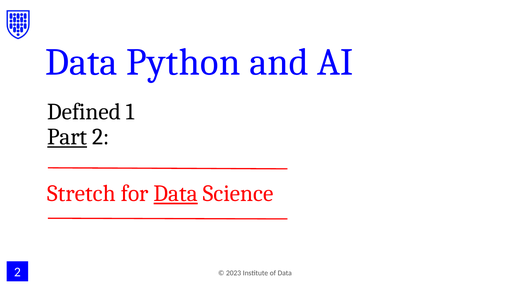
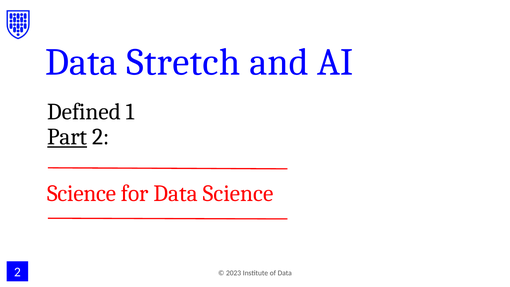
Python: Python -> Stretch (183, 62)
Stretch: Stretch -> Science (82, 193)
Data underline: present -> none (176, 193)
